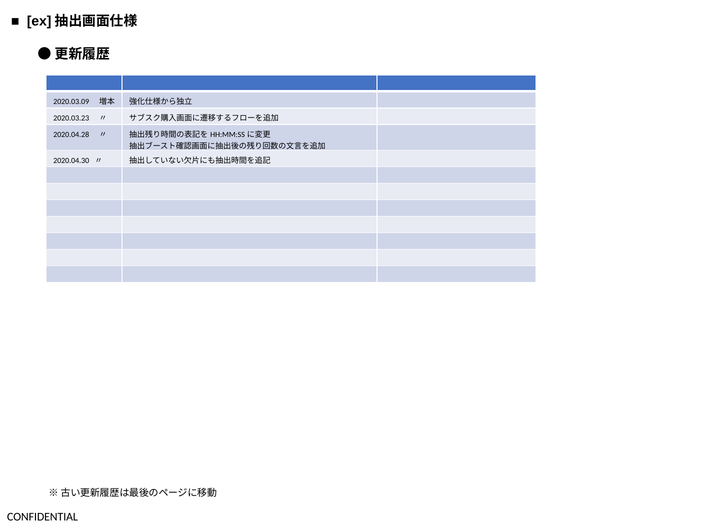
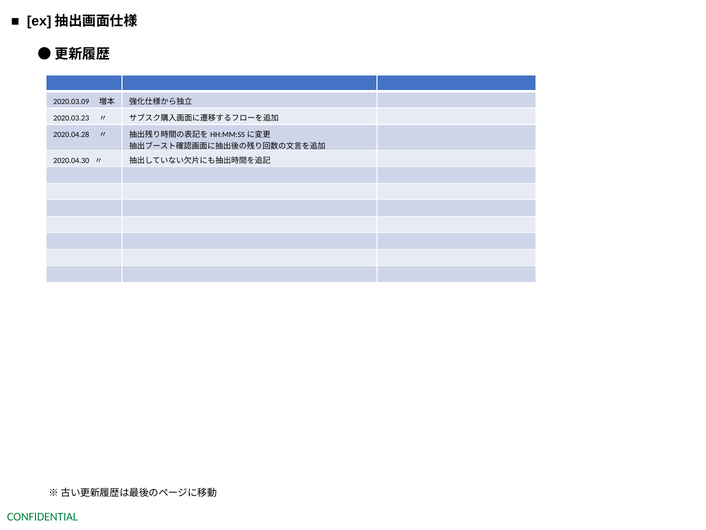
CONFIDENTIAL colour: black -> green (42, 516)
